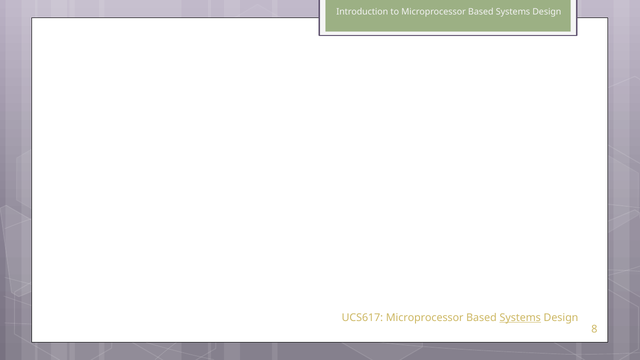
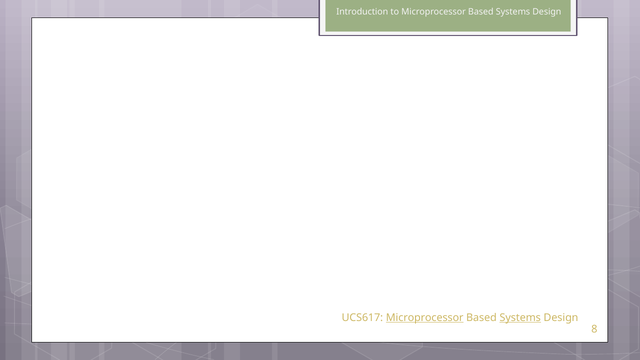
Microprocessor underline: none -> present (425, 318)
